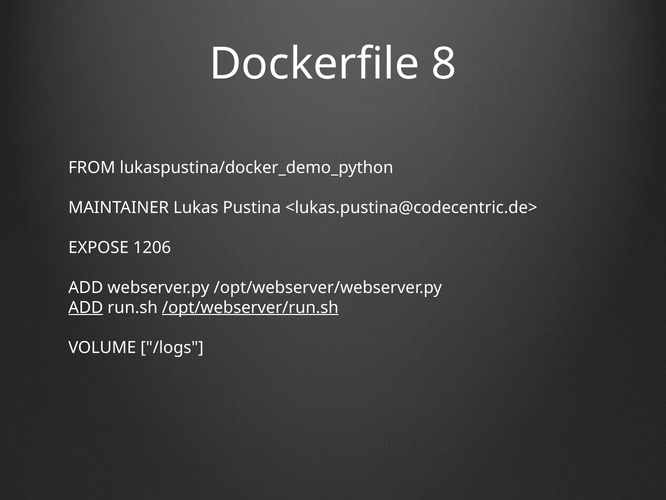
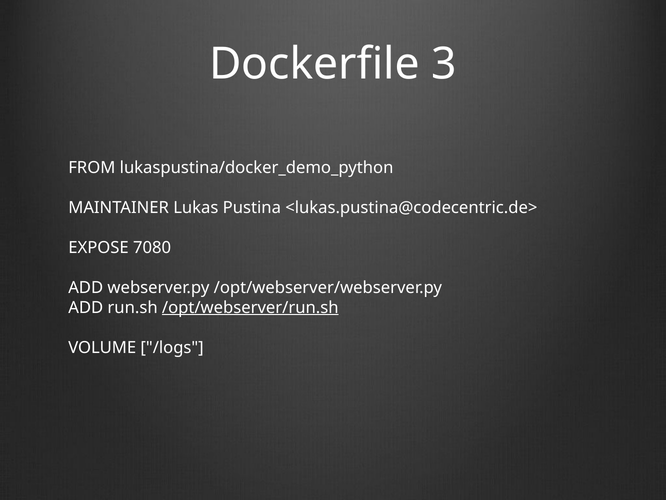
8: 8 -> 3 (444, 64)
1206: 1206 -> 7080 (152, 247)
ADD underline: present -> none (86, 307)
